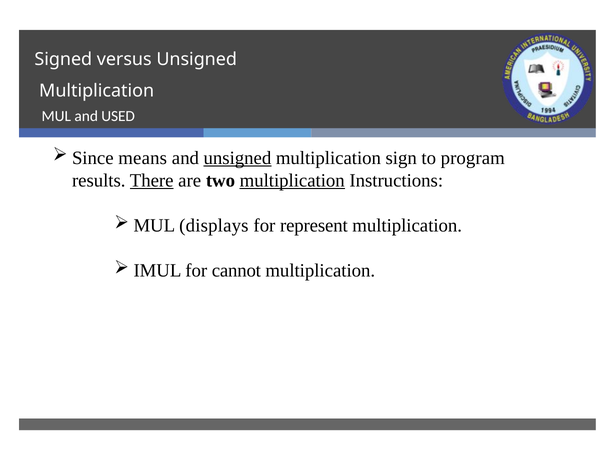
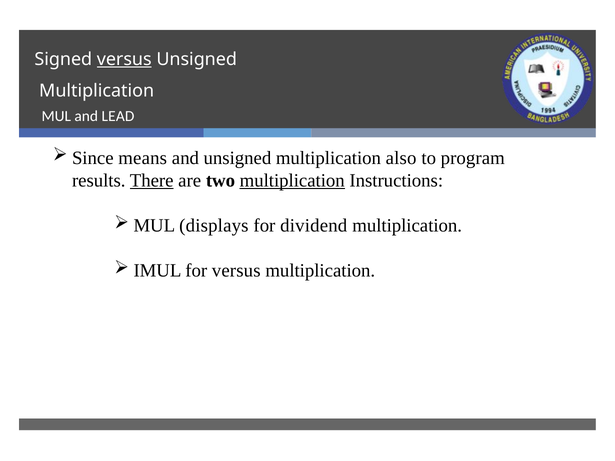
versus underline: none -> present (124, 59)
USED: USED -> LEAD (118, 116)
unsigned underline: present -> none (237, 158)
sign: sign -> also (401, 158)
represent: represent -> dividend (314, 226)
for cannot: cannot -> versus (236, 271)
